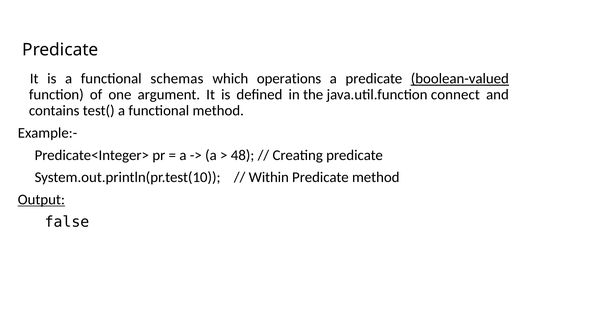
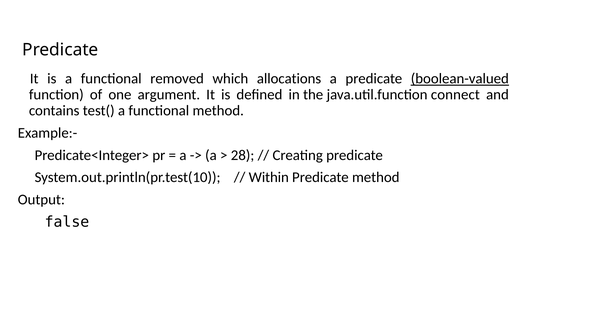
schemas: schemas -> removed (177, 79)
operations: operations -> allocations (289, 79)
48: 48 -> 28 (243, 155)
Output underline: present -> none (41, 200)
